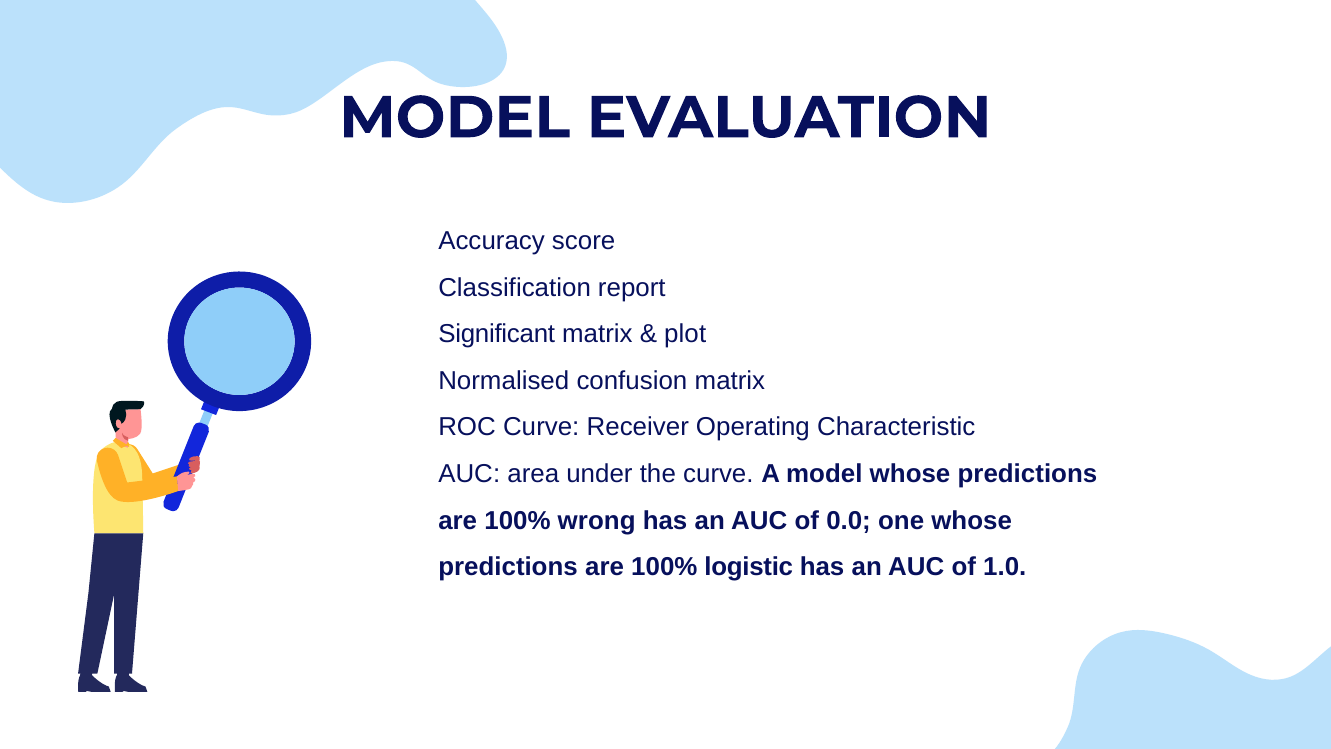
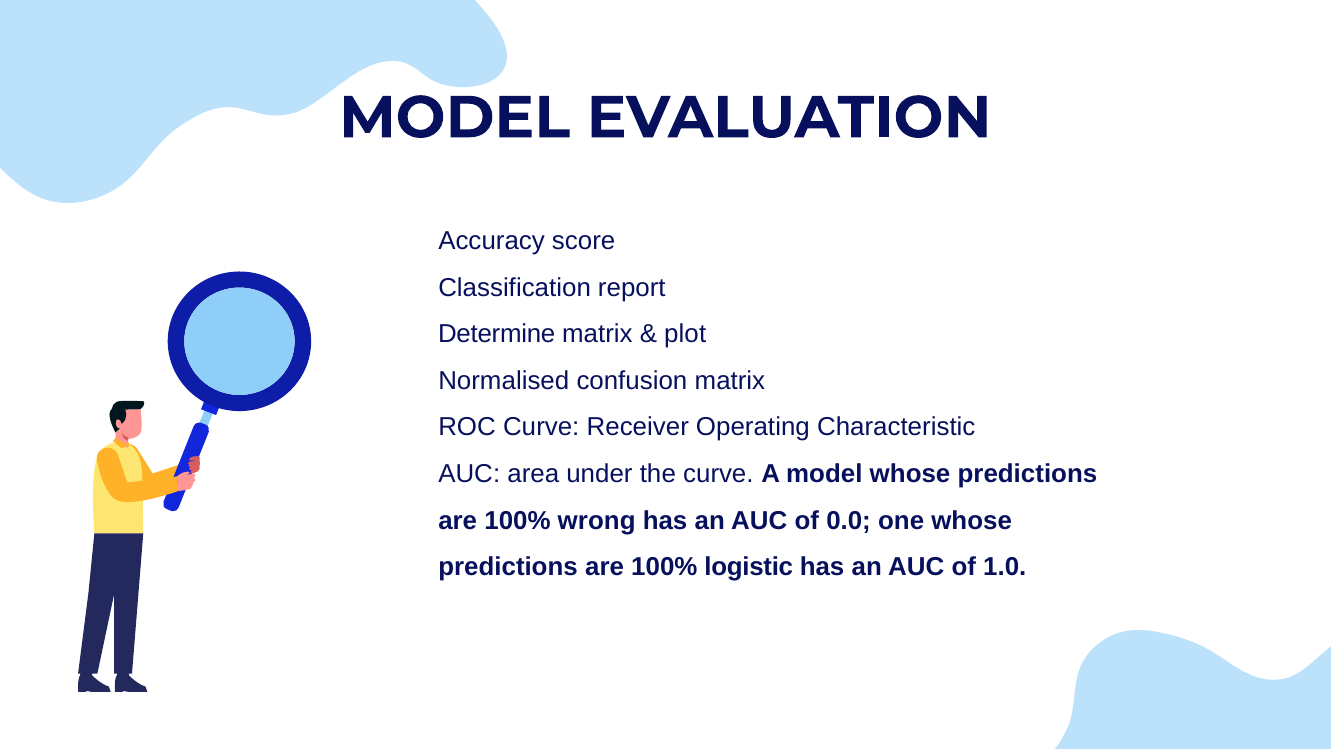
Significant: Significant -> Determine (497, 334)
